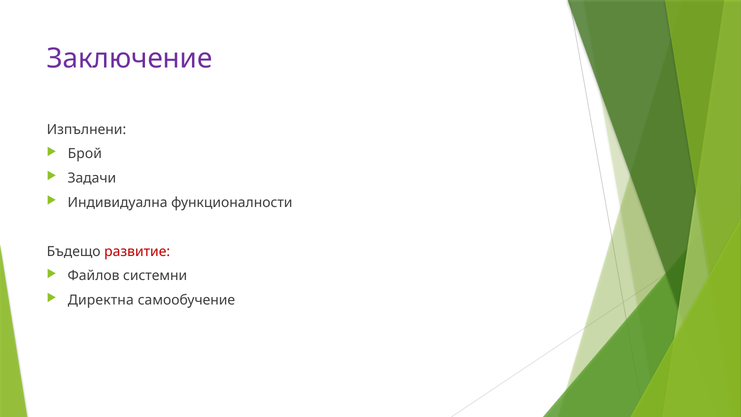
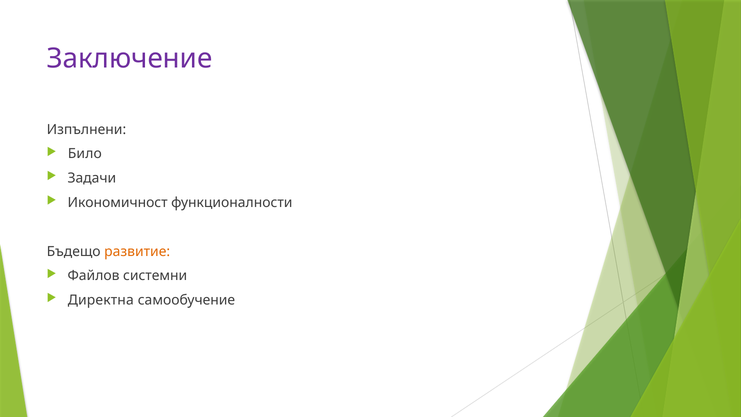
Брой: Брой -> Било (85, 154)
Индивидуална: Индивидуална -> Икономичност (118, 203)
развитие colour: red -> orange (137, 251)
